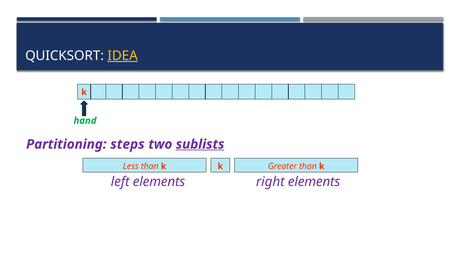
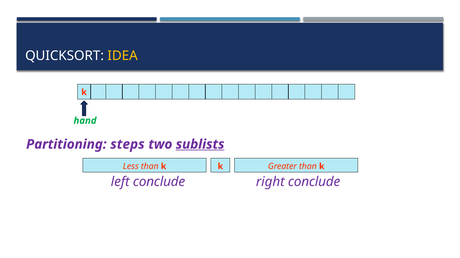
IDEA underline: present -> none (123, 56)
left elements: elements -> conclude (159, 182)
right elements: elements -> conclude (314, 182)
